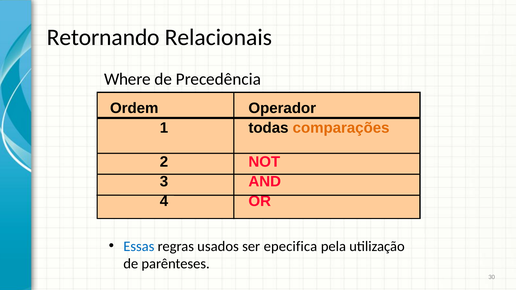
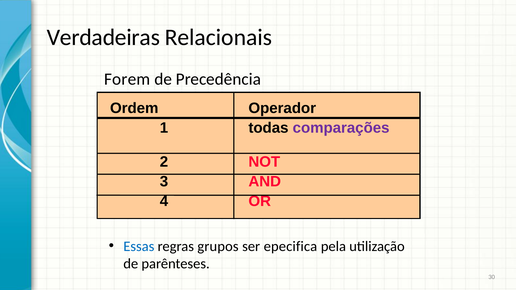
Retornando: Retornando -> Verdadeiras (103, 37)
Where: Where -> Forem (127, 79)
comparações colour: orange -> purple (341, 128)
usados: usados -> grupos (218, 246)
